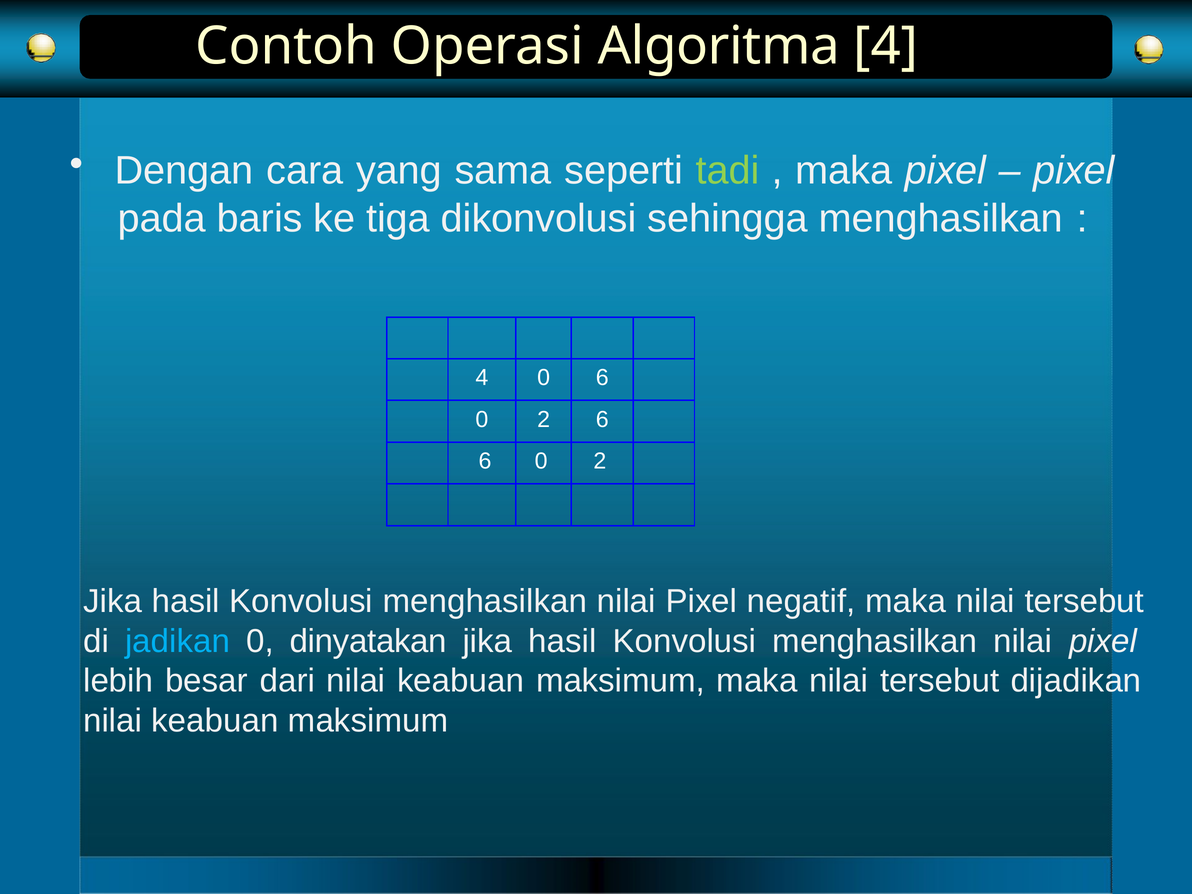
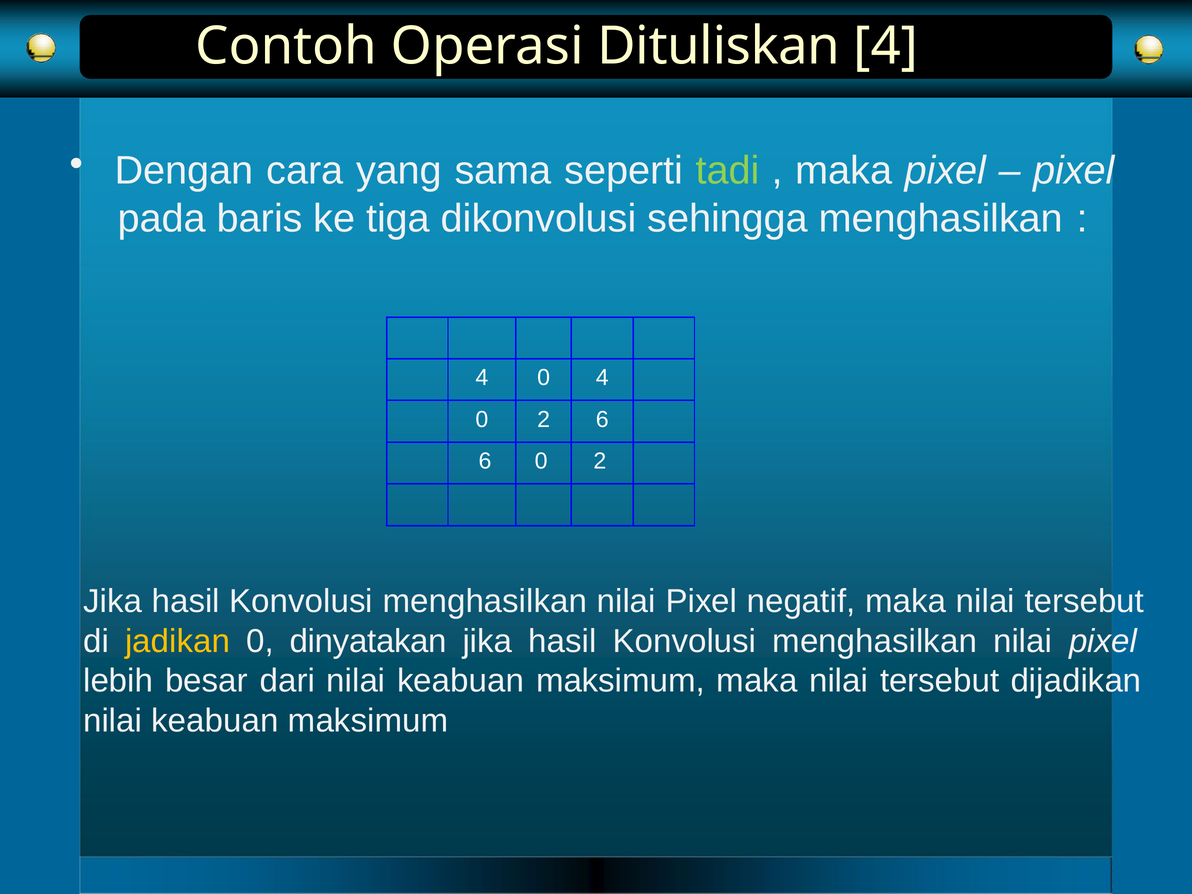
Algoritma: Algoritma -> Dituliskan (719, 46)
0 6: 6 -> 4 (602, 378)
jadikan colour: light blue -> yellow (178, 641)
